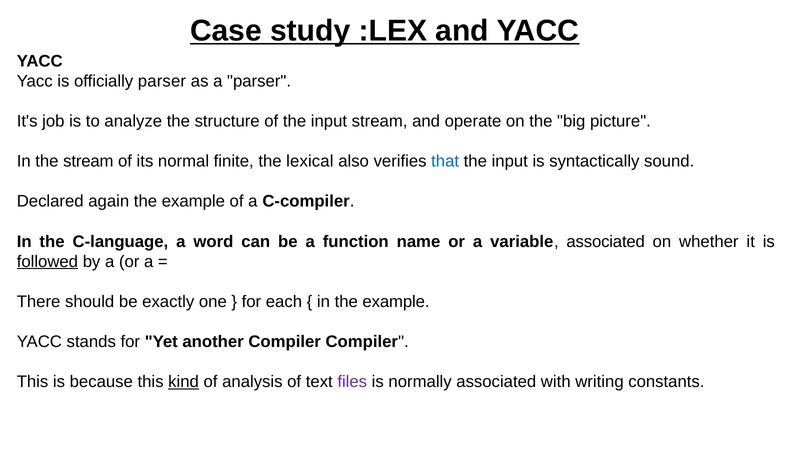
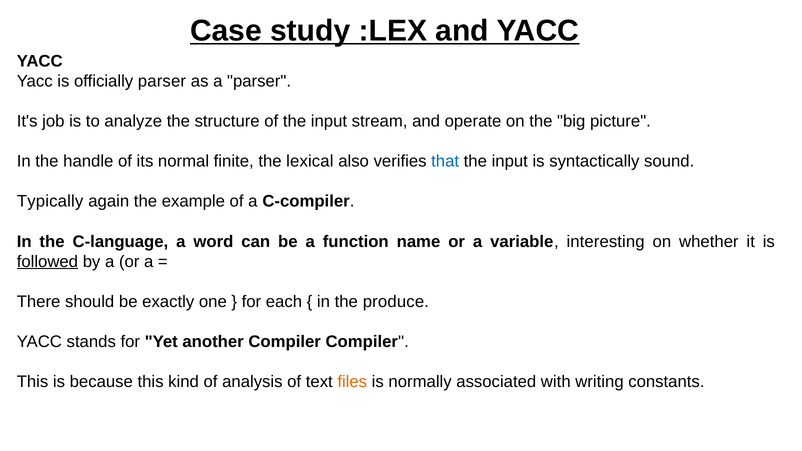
the stream: stream -> handle (88, 161)
Declared: Declared -> Typically (50, 201)
variable associated: associated -> interesting (606, 242)
in the example: example -> produce (396, 302)
kind underline: present -> none (184, 382)
files colour: purple -> orange (352, 382)
